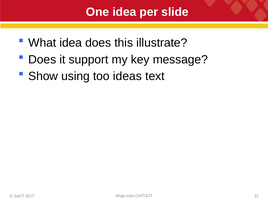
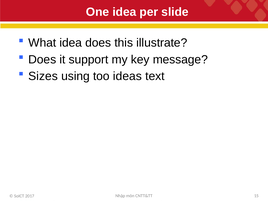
Show: Show -> Sizes (43, 76)
